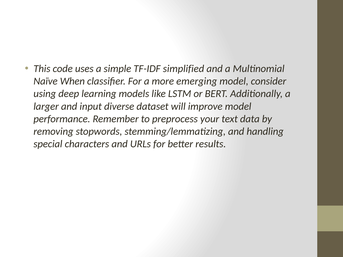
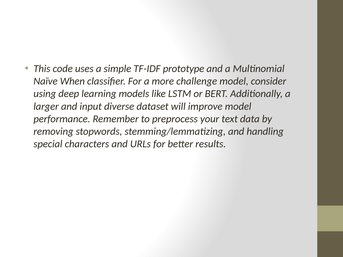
simplified: simplified -> prototype (184, 69)
emerging: emerging -> challenge (197, 81)
